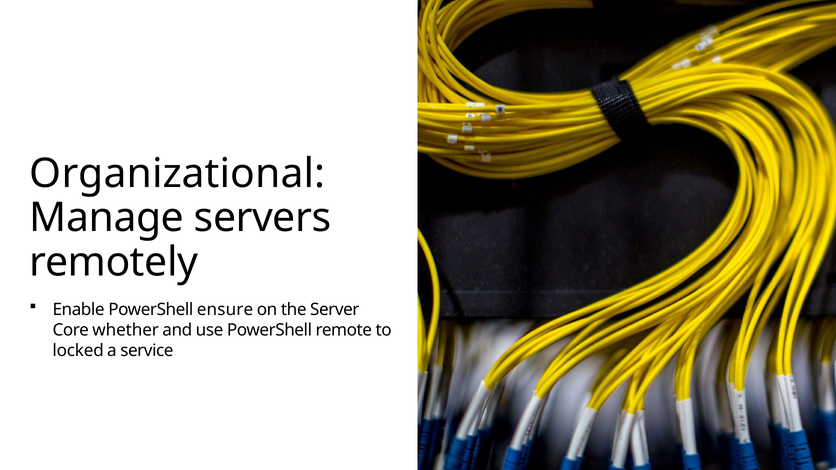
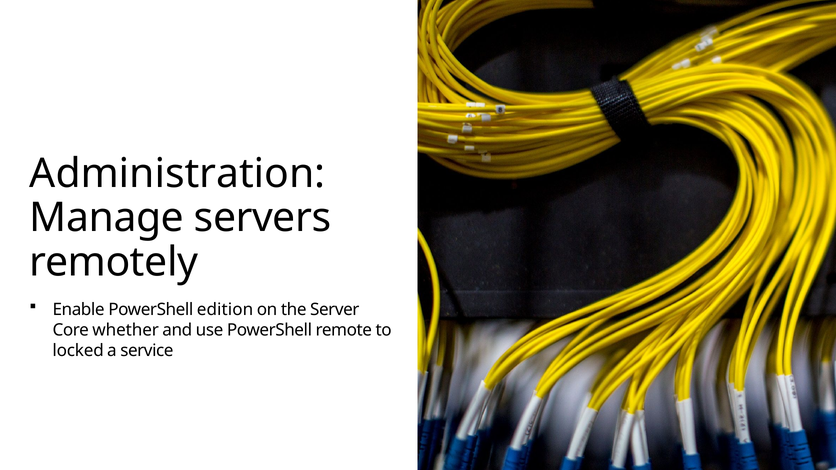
Organizational: Organizational -> Administration (177, 174)
ensure: ensure -> edition (225, 310)
